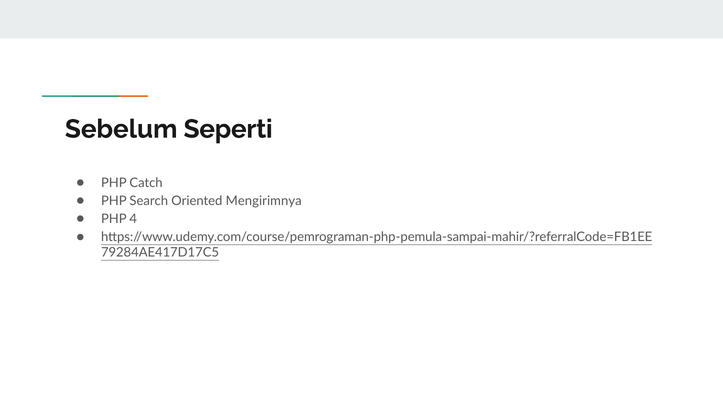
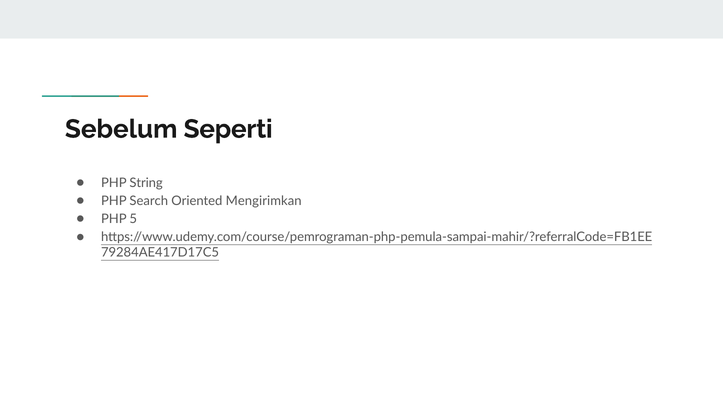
Catch: Catch -> String (146, 183)
Mengirimnya: Mengirimnya -> Mengirimkan (264, 201)
4: 4 -> 5 (133, 219)
